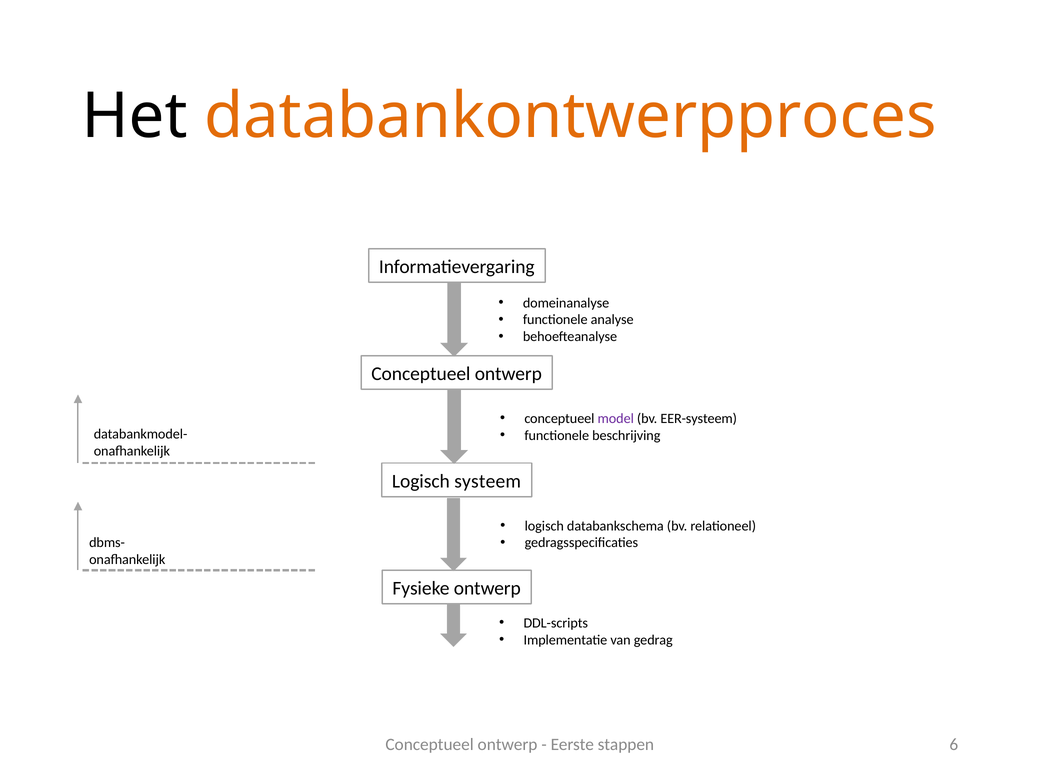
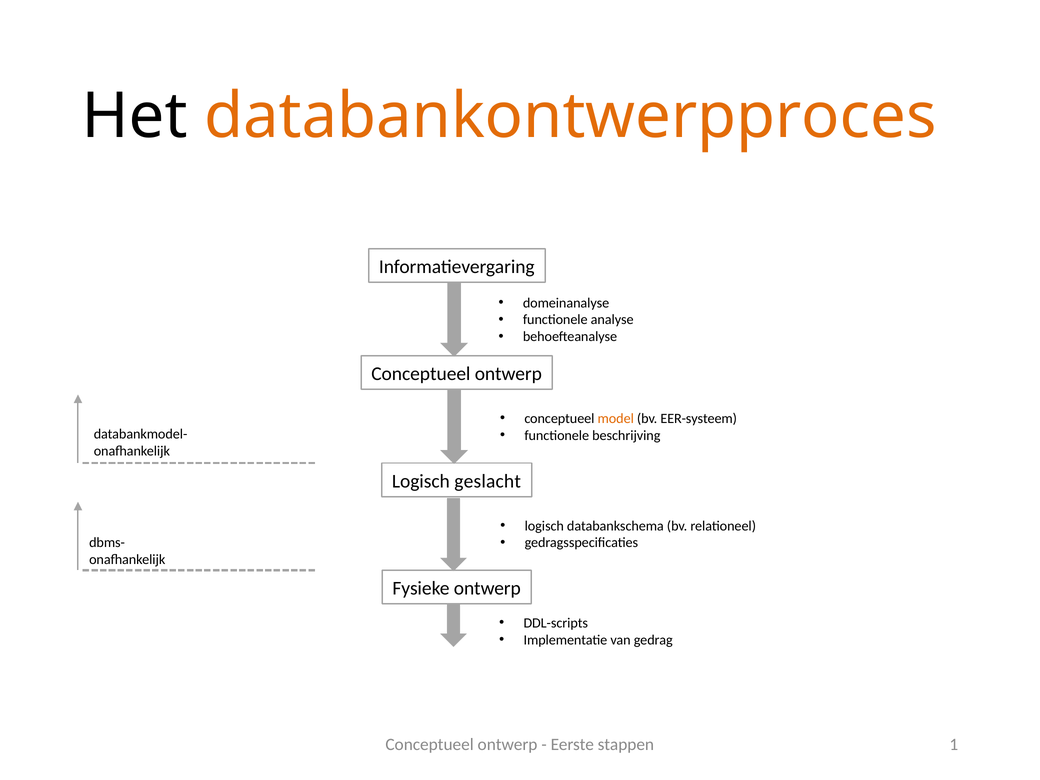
model colour: purple -> orange (616, 419)
systeem: systeem -> geslacht (488, 481)
6: 6 -> 1 (954, 745)
